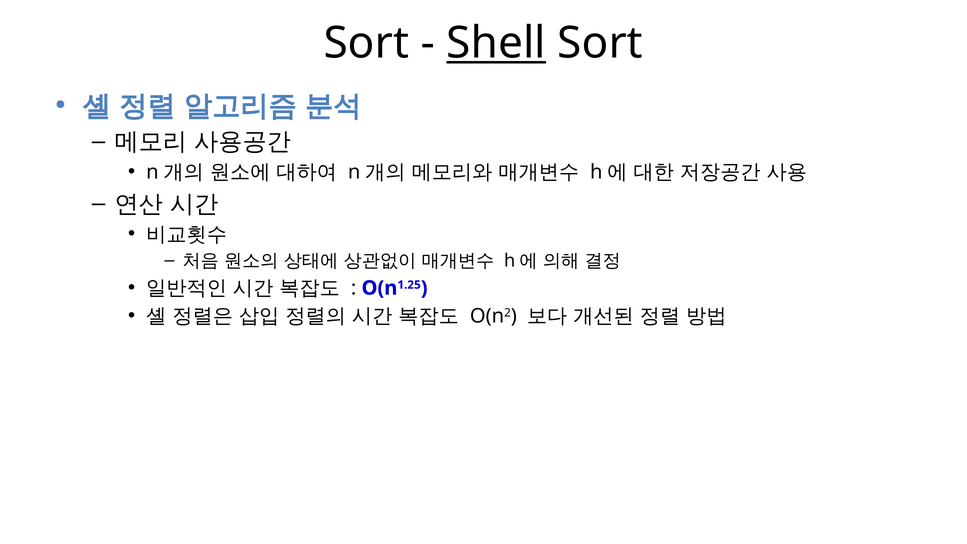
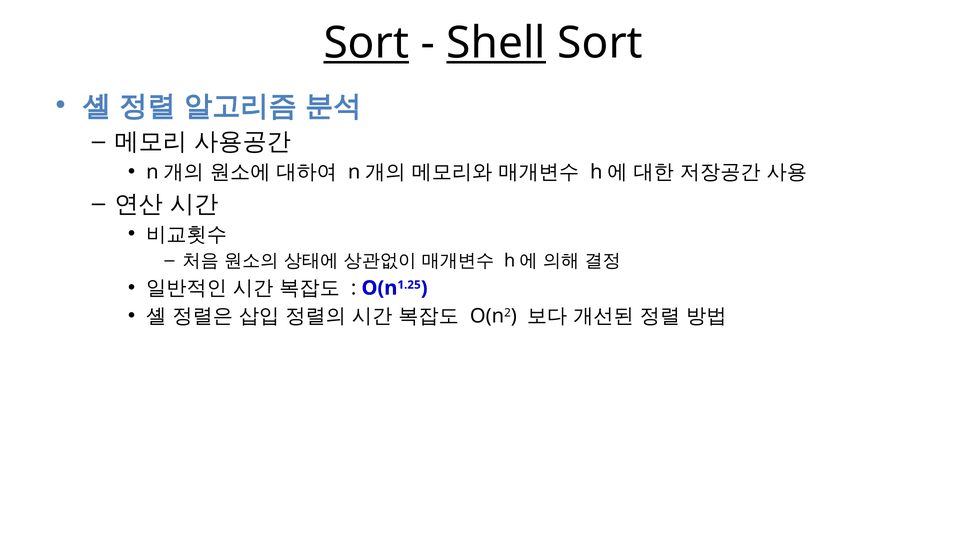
Sort underline: none -> present (366, 43)
